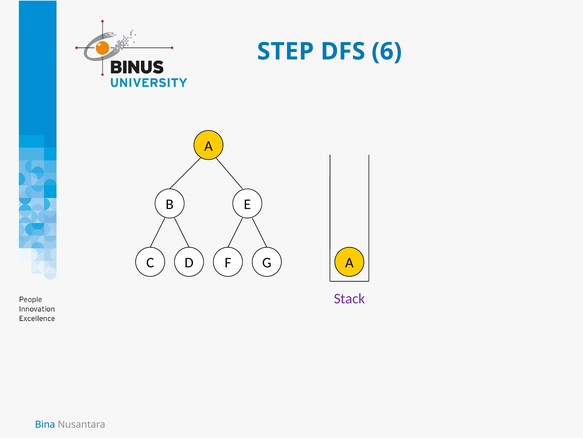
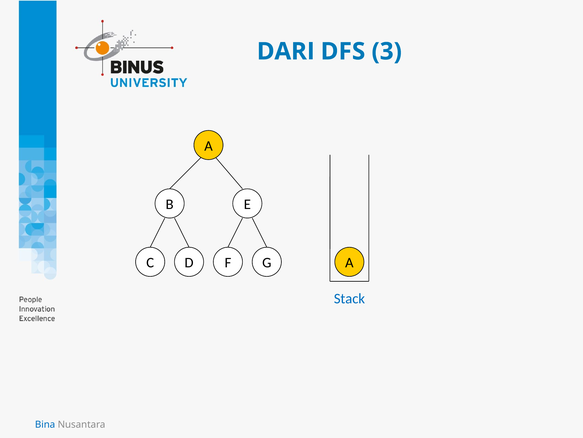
STEP: STEP -> DARI (286, 51)
6: 6 -> 3 (387, 51)
Stack colour: purple -> blue (349, 298)
